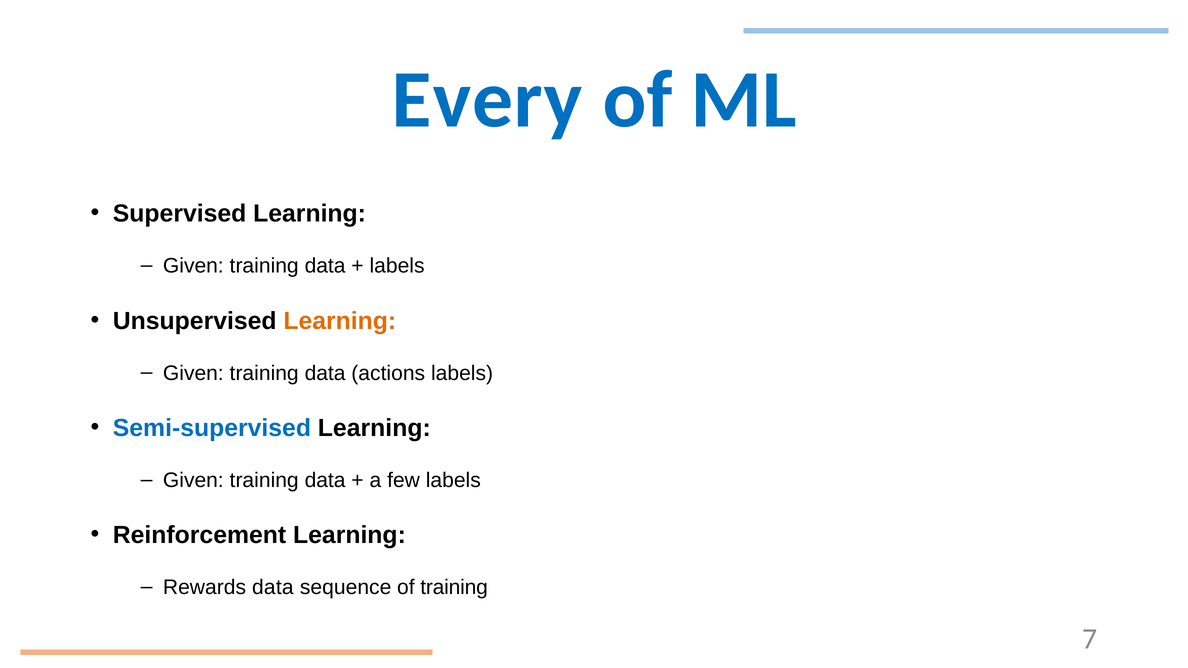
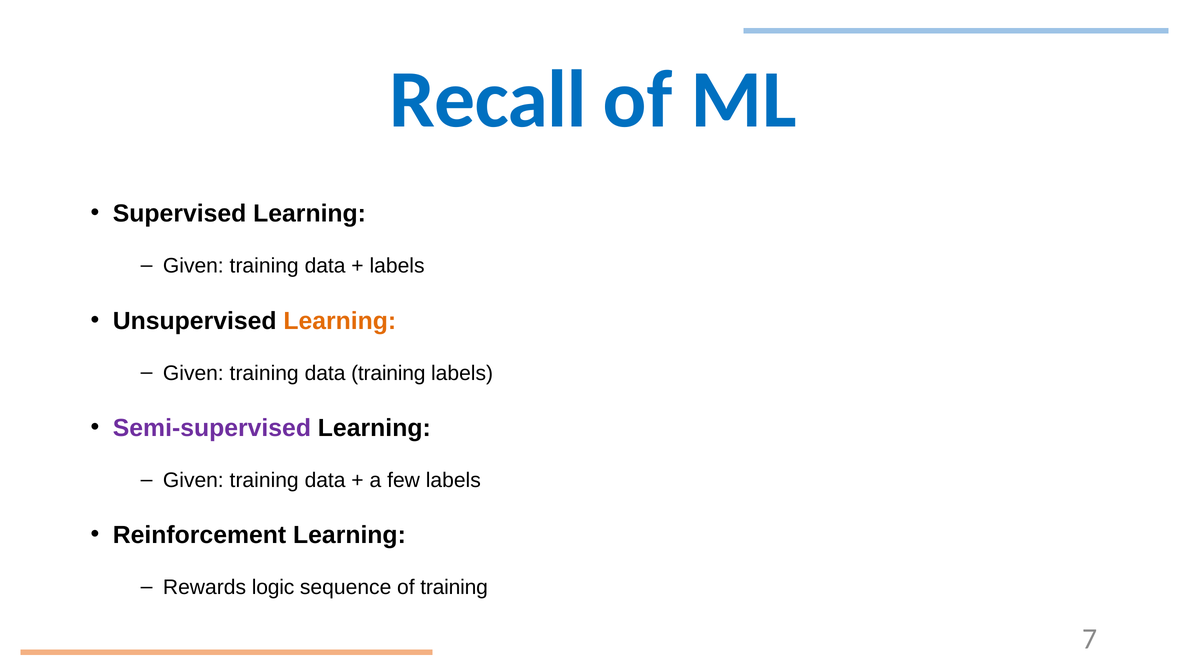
Every: Every -> Recall (488, 100)
data actions: actions -> training (388, 373)
Semi-supervised colour: blue -> purple (212, 428)
Rewards data: data -> logic (273, 588)
